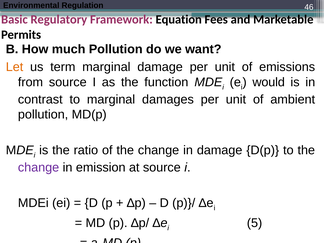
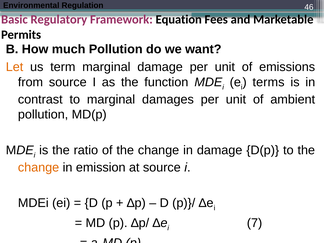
would: would -> terms (269, 82)
change colour: purple -> orange (39, 167)
5: 5 -> 7 (255, 223)
